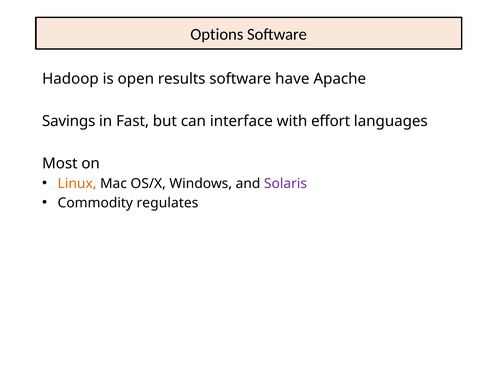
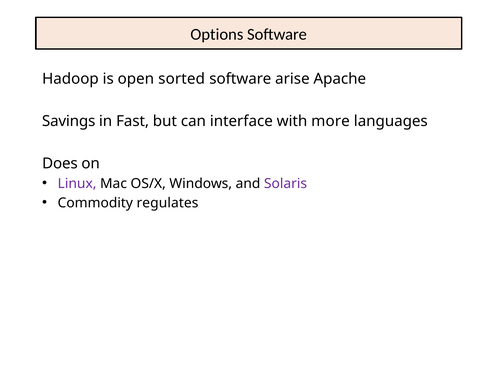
results: results -> sorted (182, 79)
have: have -> arise (292, 79)
effort: effort -> more (331, 121)
Most: Most -> Does (60, 164)
Linux colour: orange -> purple (77, 184)
